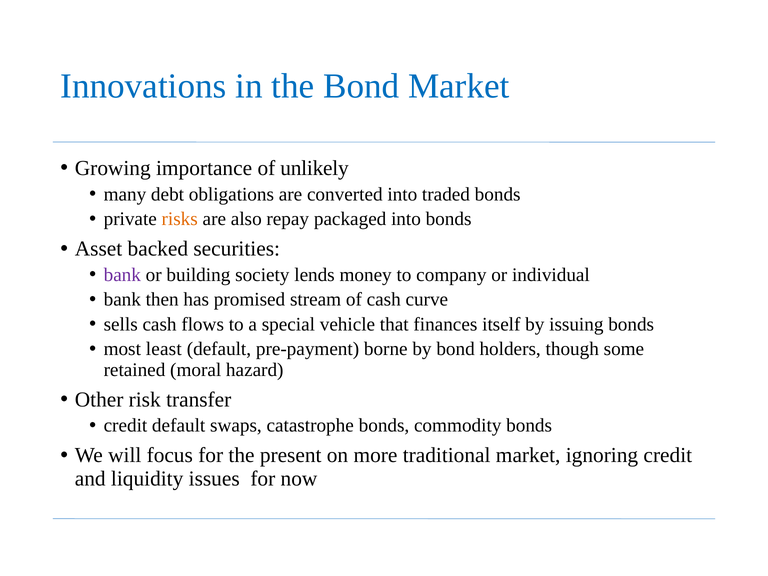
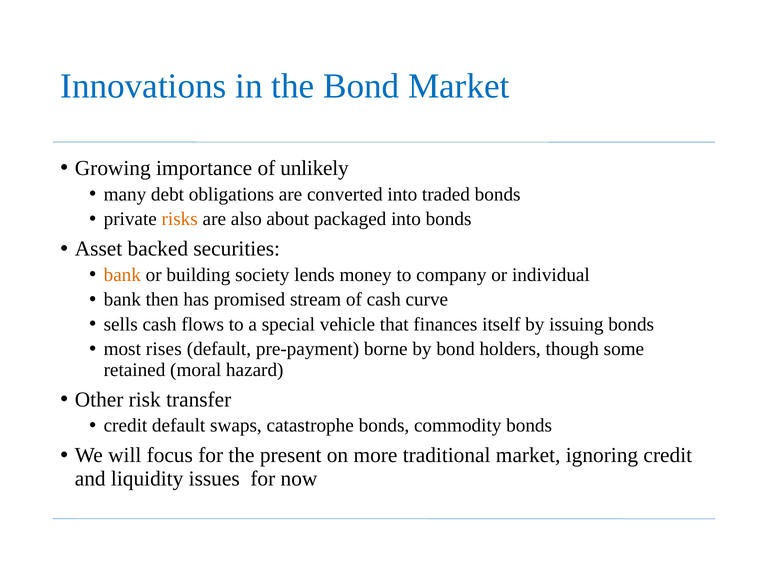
repay: repay -> about (288, 219)
bank colour: purple -> orange (122, 275)
least: least -> rises (164, 349)
